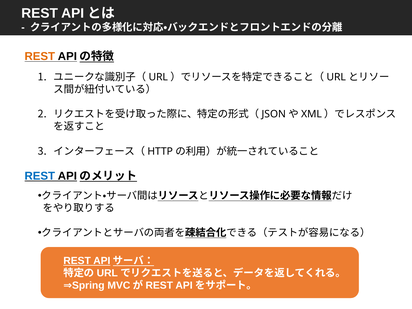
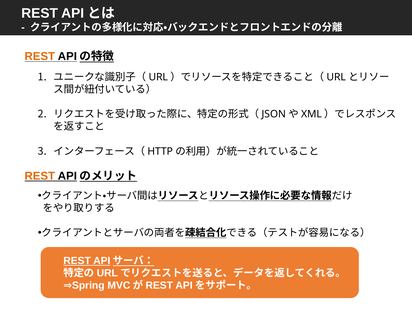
REST colour: blue -> orange (40, 176)
